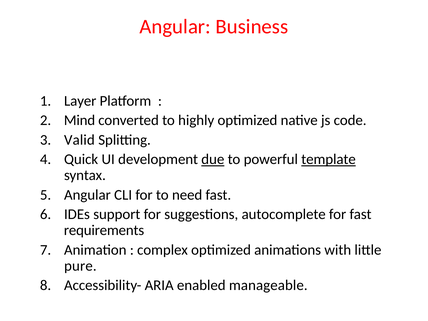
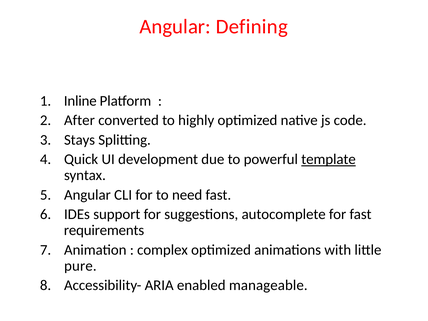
Business: Business -> Defining (252, 27)
Layer: Layer -> Inline (80, 101)
Mind: Mind -> After (79, 120)
Valid: Valid -> Stays (80, 140)
due underline: present -> none (213, 159)
